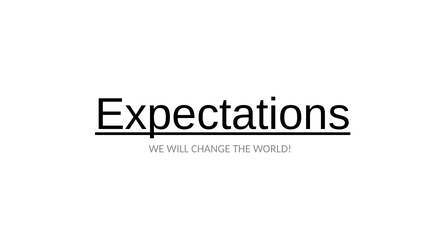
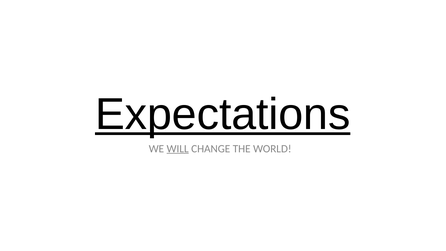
WILL underline: none -> present (178, 149)
